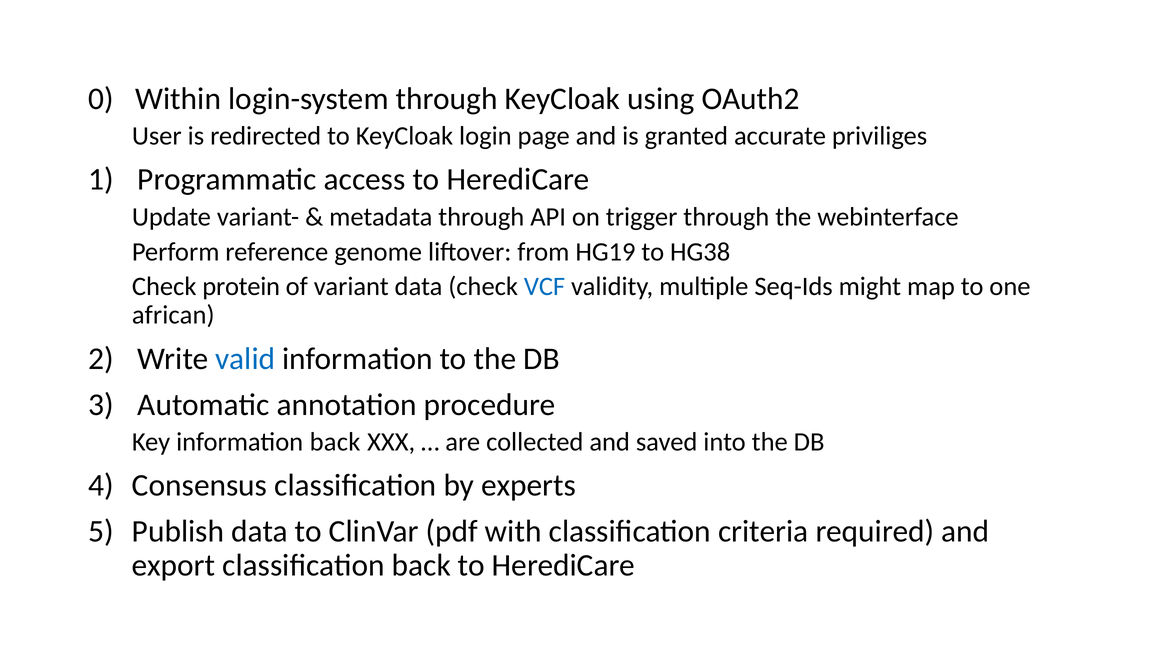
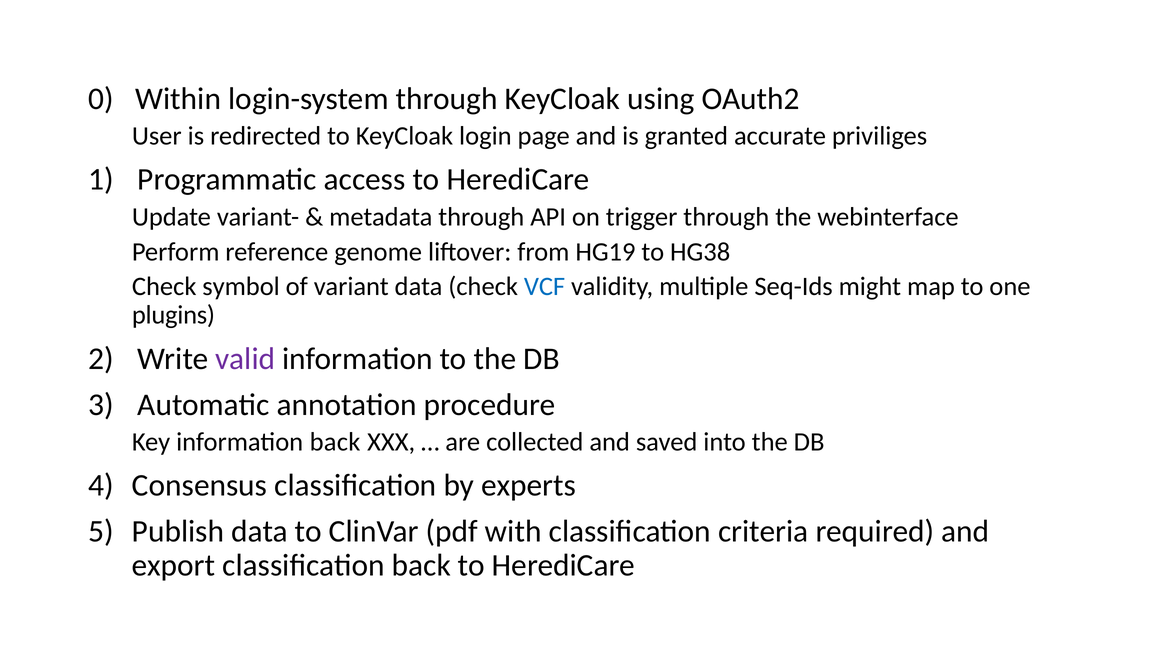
protein: protein -> symbol (241, 286)
african: african -> plugins (173, 315)
valid colour: blue -> purple (245, 358)
